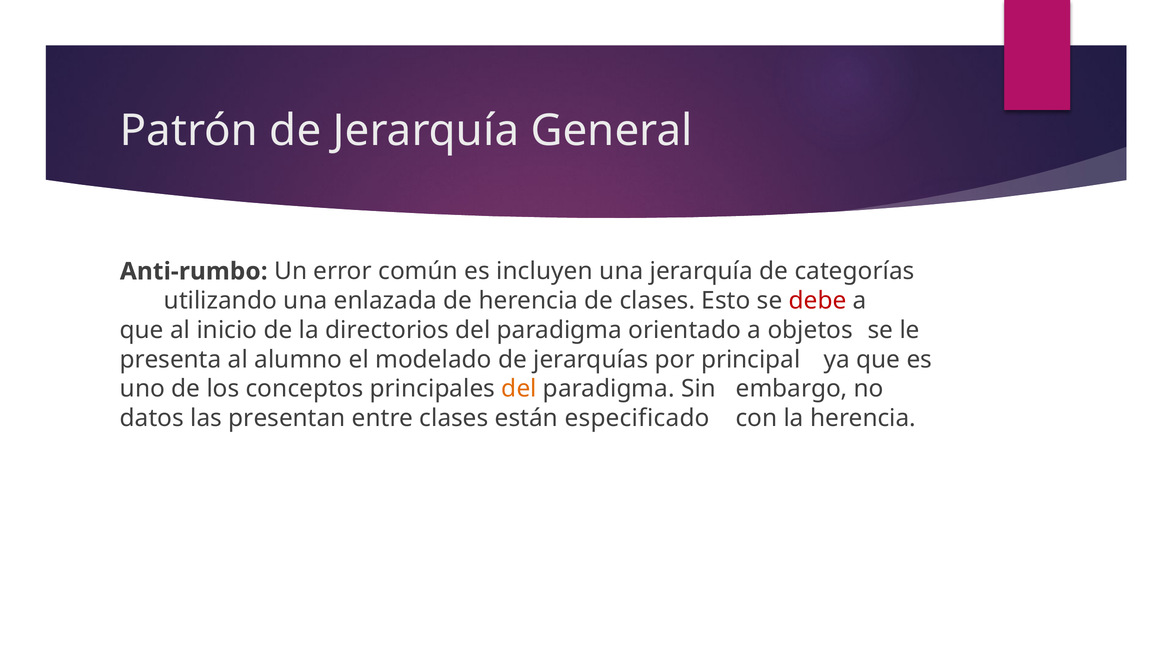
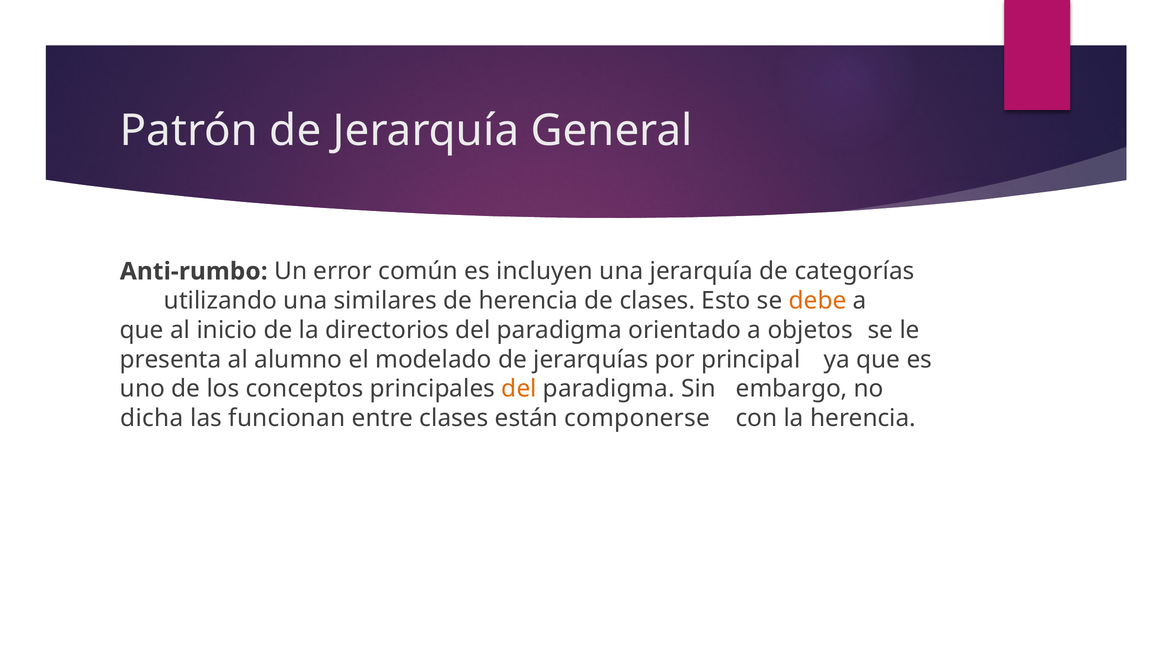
enlazada: enlazada -> similares (385, 301)
debe colour: red -> orange (818, 301)
datos: datos -> dicha (152, 418)
presentan: presentan -> funcionan (287, 418)
especificado: especificado -> componerse (637, 418)
